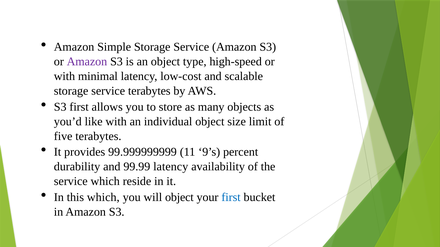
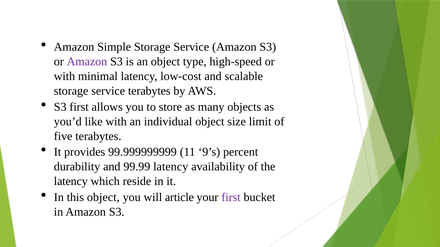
service: service -> latency (71, 182)
this which: which -> object (103, 198)
will object: object -> article (179, 198)
first colour: blue -> purple (231, 198)
